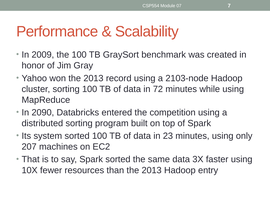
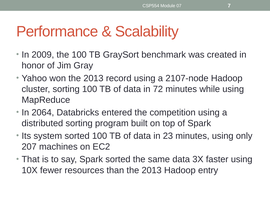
2103-node: 2103-node -> 2107-node (187, 78)
2090: 2090 -> 2064 (43, 112)
